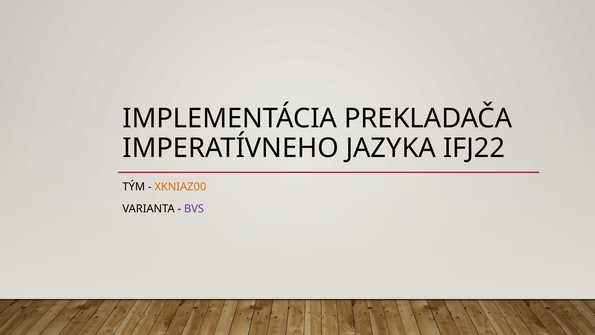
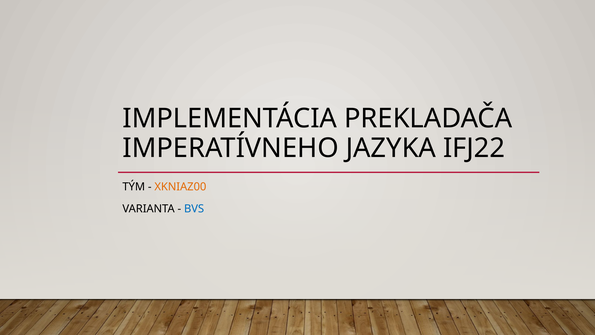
BVS colour: purple -> blue (194, 209)
